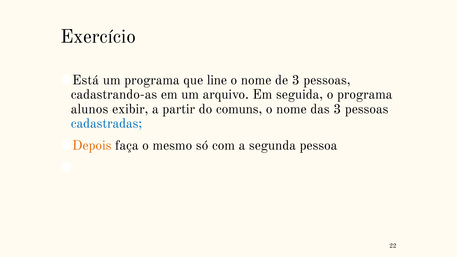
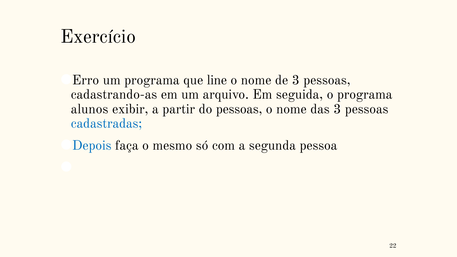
Está: Está -> Erro (86, 80)
do comuns: comuns -> pessoas (239, 109)
Depois colour: orange -> blue (92, 145)
